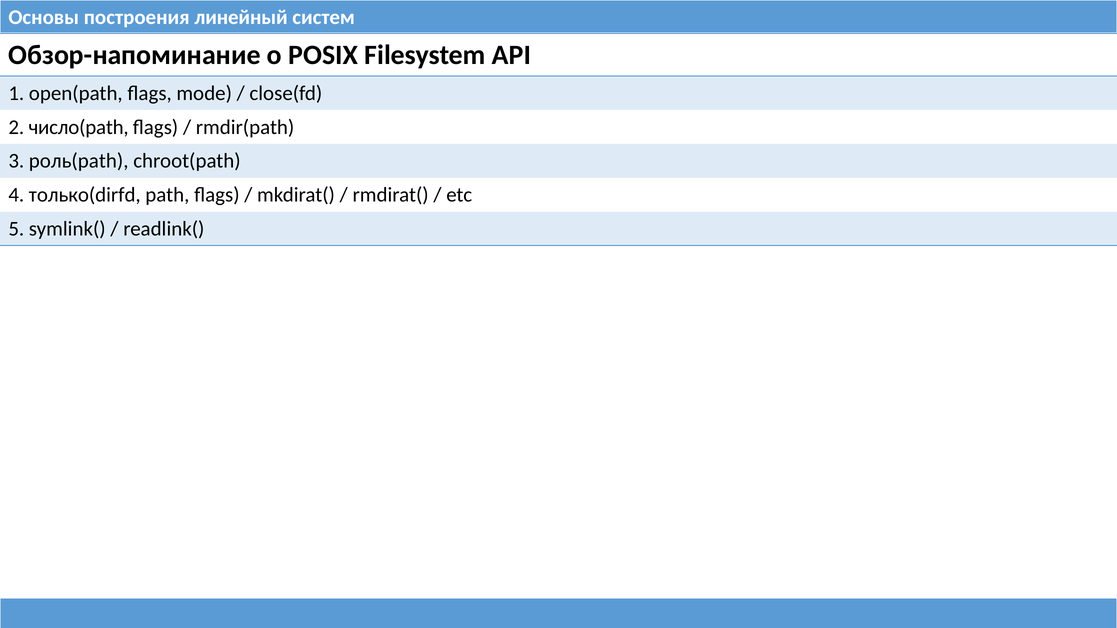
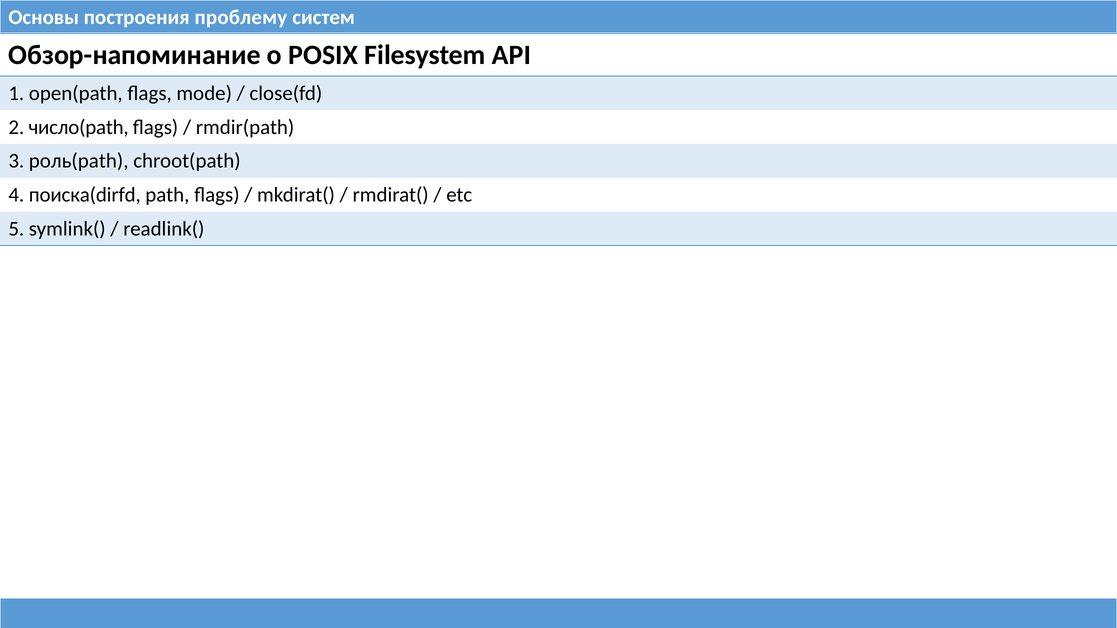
линейный: линейный -> проблему (241, 17)
только(dirfd: только(dirfd -> поиска(dirfd (85, 195)
